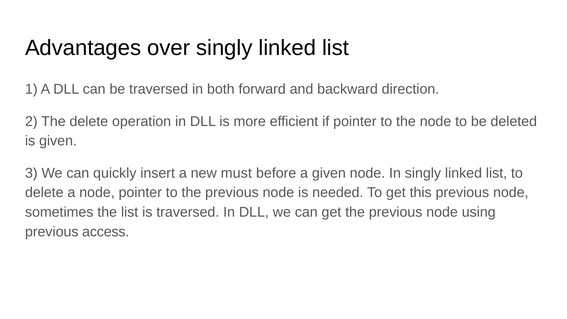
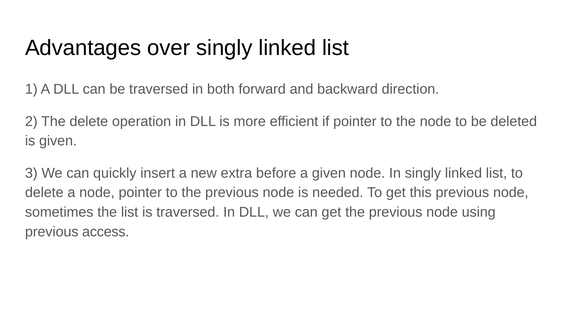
must: must -> extra (236, 173)
